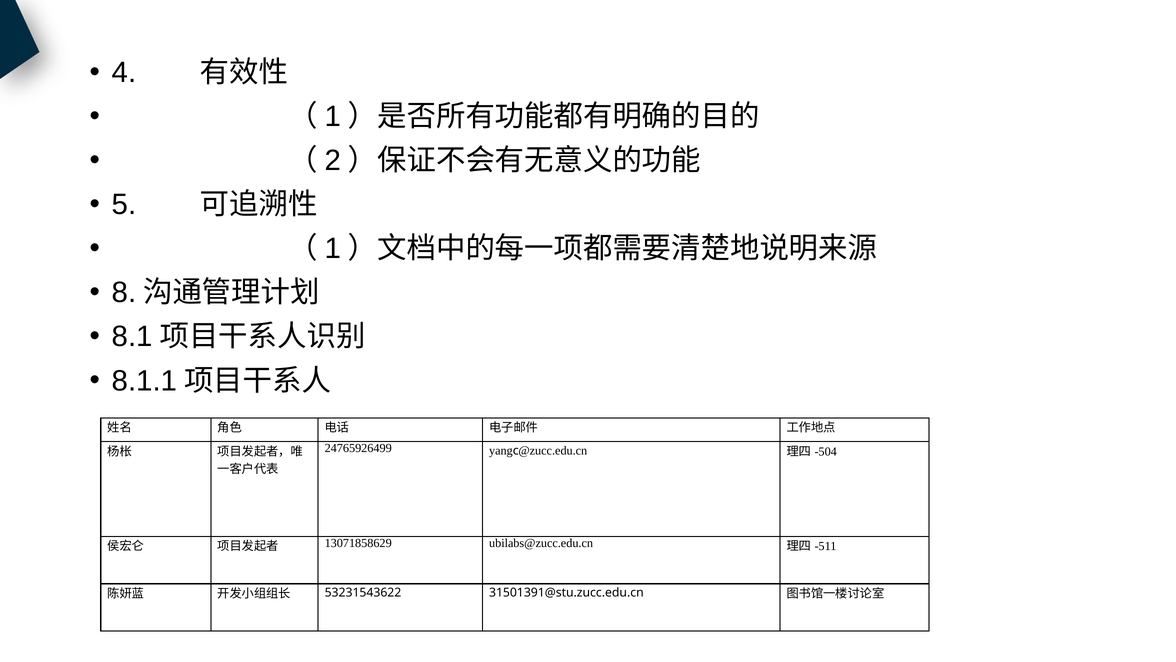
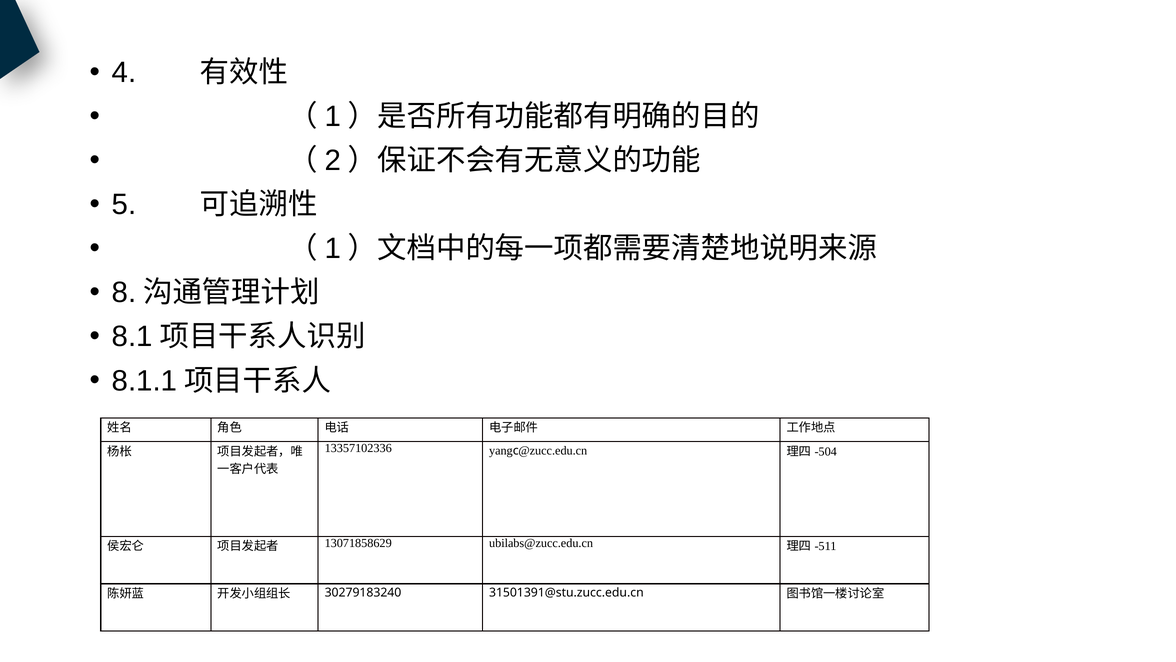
24765926499: 24765926499 -> 13357102336 (358, 448)
53231543622: 53231543622 -> 30279183240 (363, 592)
